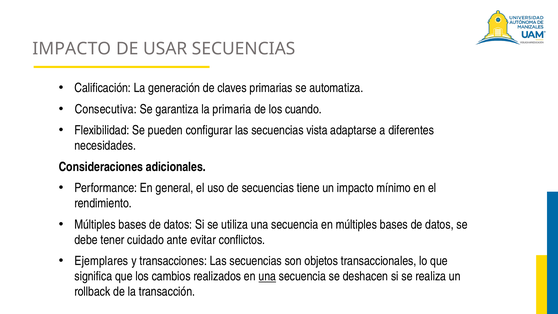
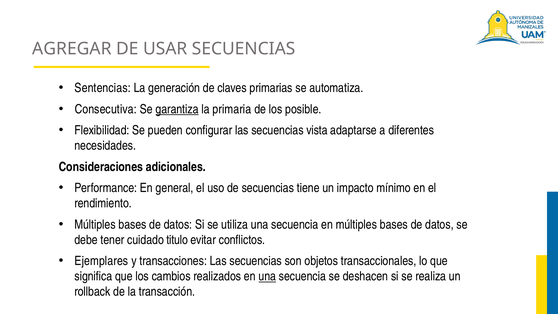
IMPACTO: IMPACTO -> AGREGAR (72, 49)
Calificación: Calificación -> Sentencias (103, 88)
garantiza underline: none -> present (177, 109)
cuando: cuando -> posible (303, 109)
ante: ante -> titulo (177, 240)
